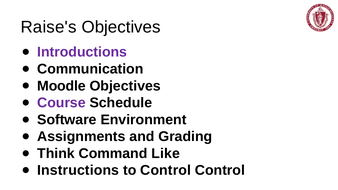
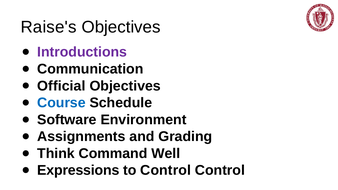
Moodle: Moodle -> Official (61, 86)
Course colour: purple -> blue (61, 103)
Like: Like -> Well (166, 154)
Instructions: Instructions -> Expressions (78, 170)
